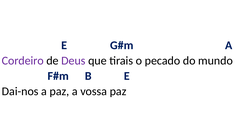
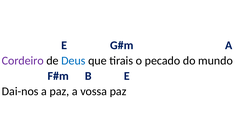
Deus colour: purple -> blue (73, 61)
